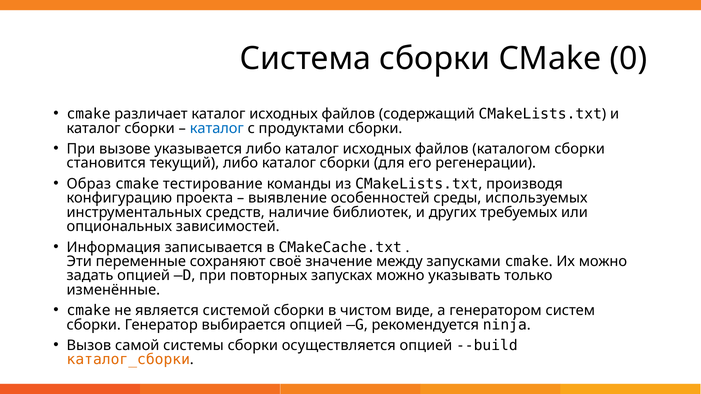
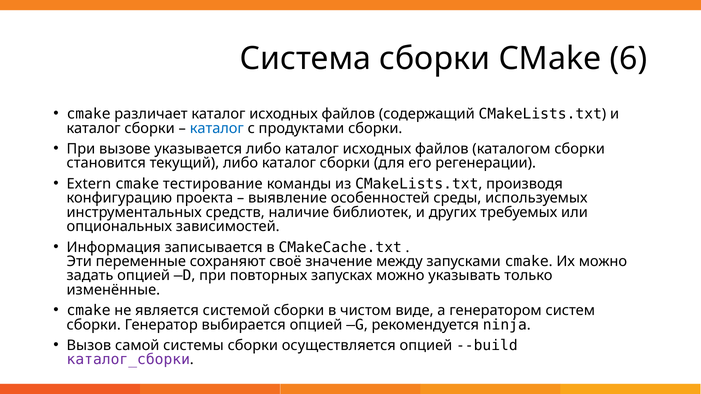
0: 0 -> 6 (629, 59)
Образ: Образ -> Extern (89, 184)
каталог_сборки colour: orange -> purple (128, 360)
